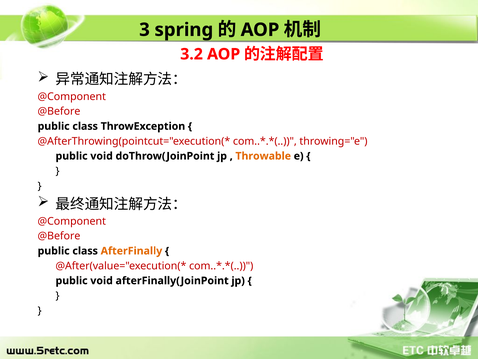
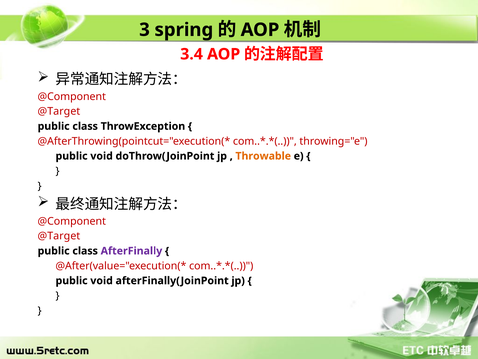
3.2: 3.2 -> 3.4 (192, 54)
@Before: @Before -> @Target (59, 111)
@Before: @Before -> @Target (59, 236)
AfterFinally colour: orange -> purple (131, 251)
